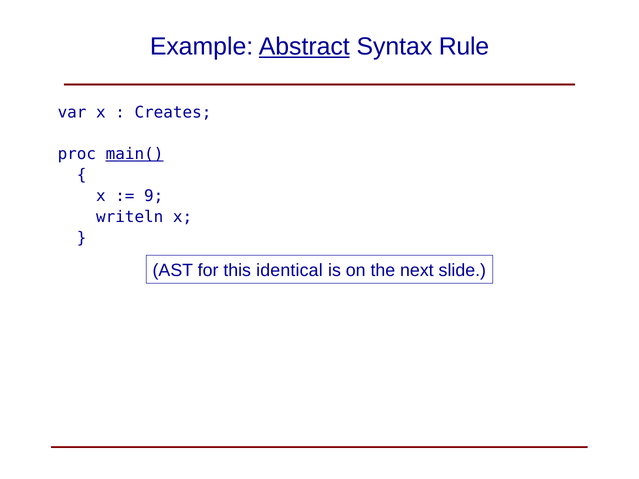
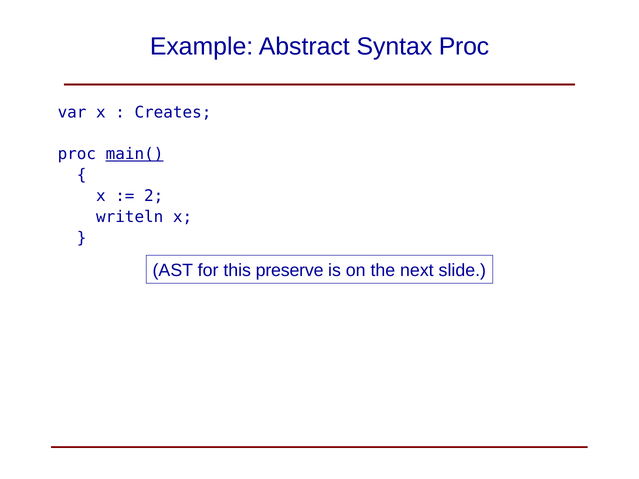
Abstract underline: present -> none (304, 46)
Syntax Rule: Rule -> Proc (464, 46)
9: 9 -> 2 (154, 196)
identical: identical -> preserve (290, 271)
